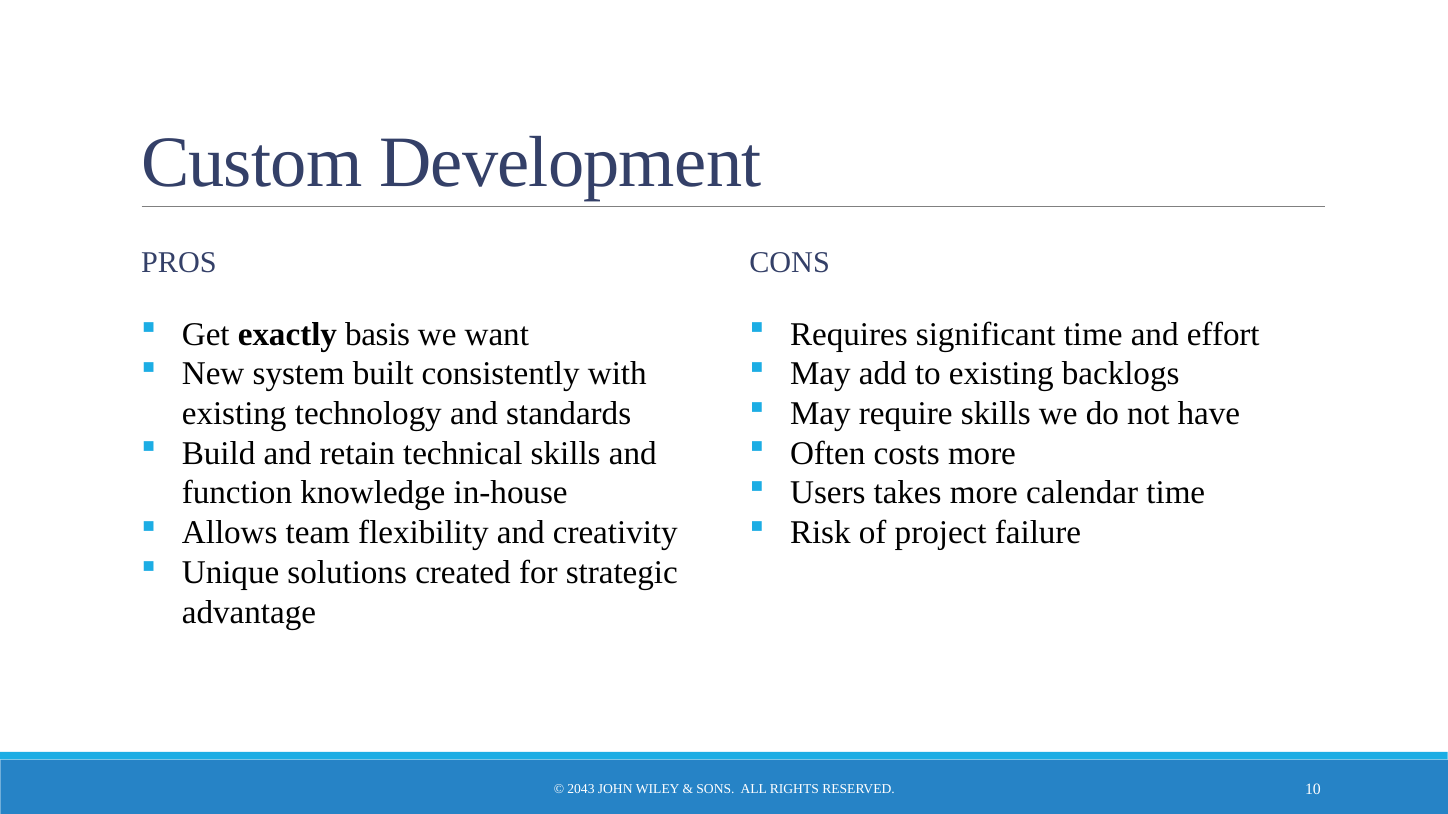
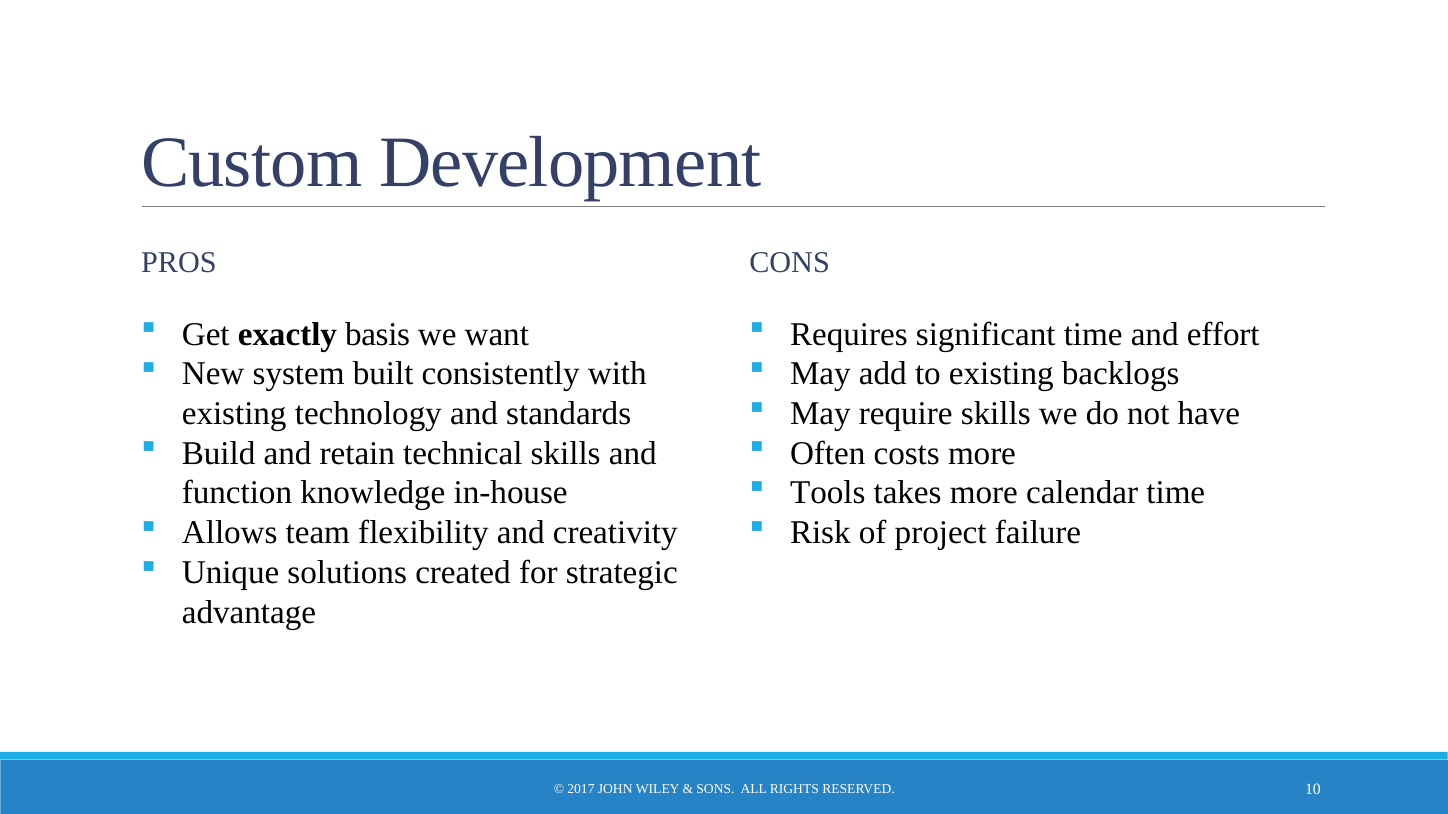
Users: Users -> Tools (828, 493)
2043: 2043 -> 2017 (581, 790)
